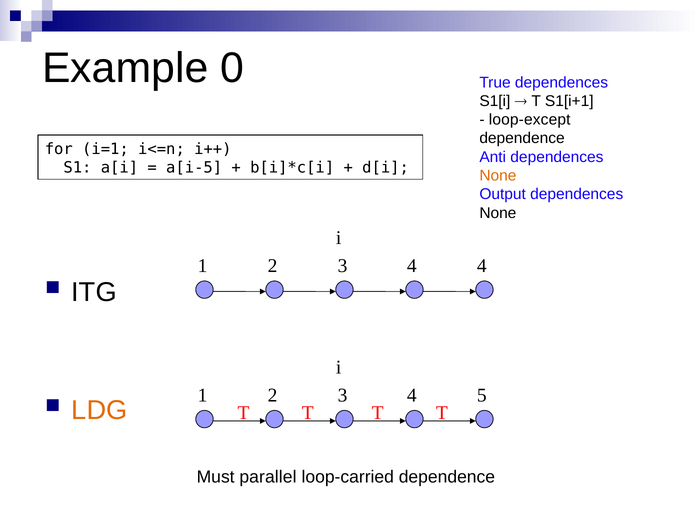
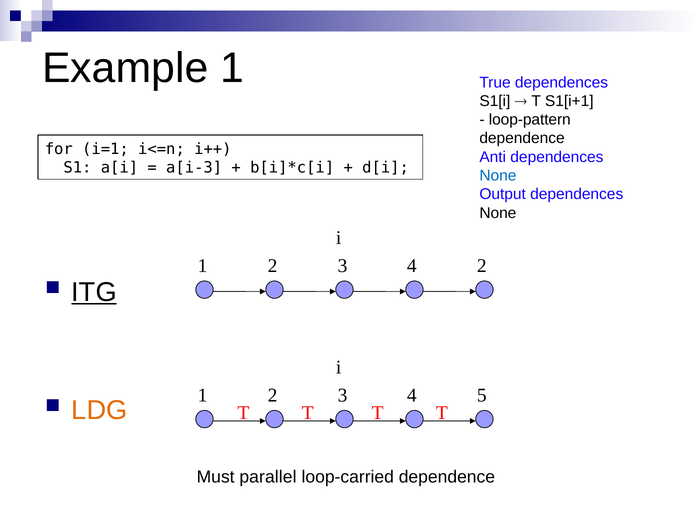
Example 0: 0 -> 1 (232, 68)
loop-except: loop-except -> loop-pattern (530, 120)
a[i-5: a[i-5 -> a[i-3 (194, 168)
None colour: orange -> blue (498, 176)
1 4: 4 -> 2 (482, 266)
ITG underline: none -> present (94, 292)
